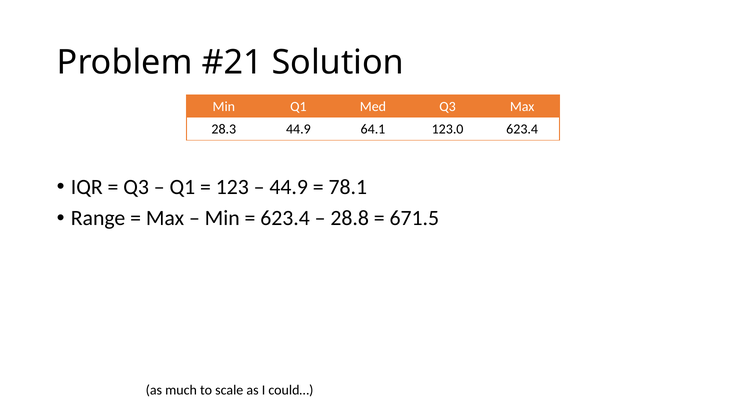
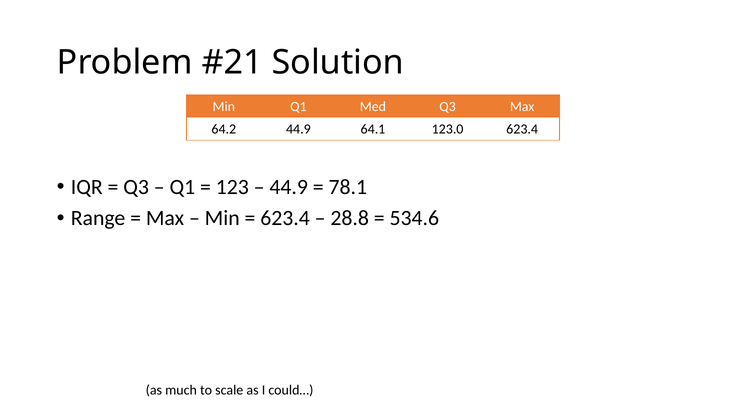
28.3: 28.3 -> 64.2 (224, 129)
671.5: 671.5 -> 534.6 (414, 219)
